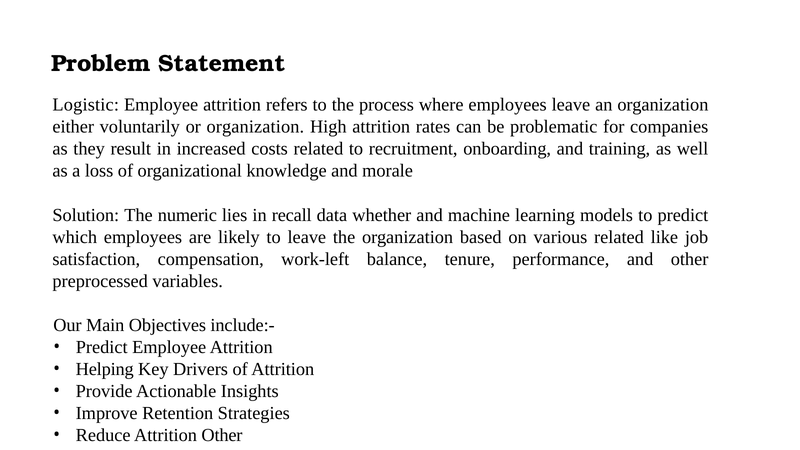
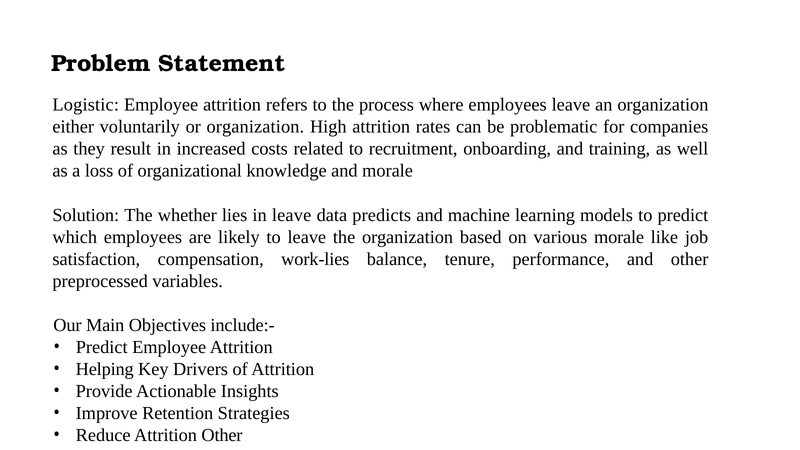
numeric: numeric -> whether (187, 215)
in recall: recall -> leave (292, 215)
whether: whether -> predicts (382, 215)
various related: related -> morale (619, 237)
work-left: work-left -> work-lies (315, 259)
